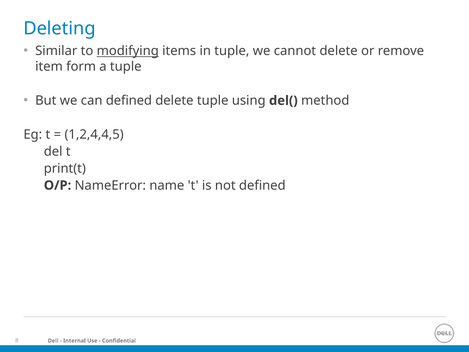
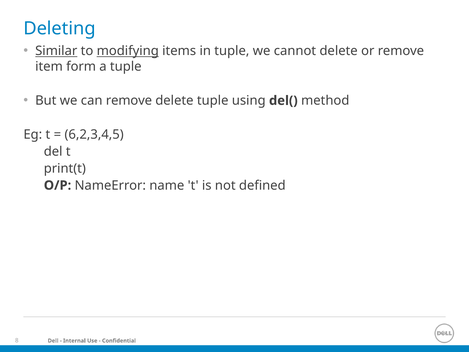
Similar underline: none -> present (56, 51)
can defined: defined -> remove (129, 101)
1,2,4,4,5: 1,2,4,4,5 -> 6,2,3,4,5 (94, 134)
